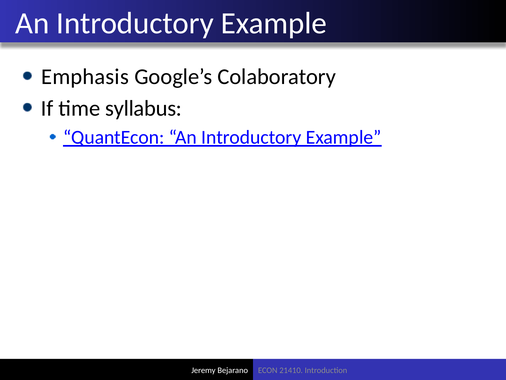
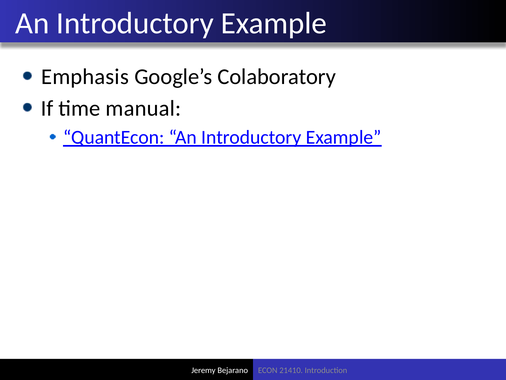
syllabus: syllabus -> manual (143, 108)
